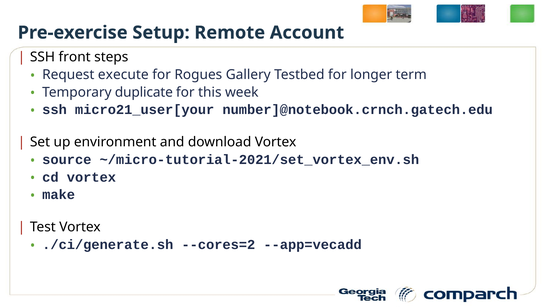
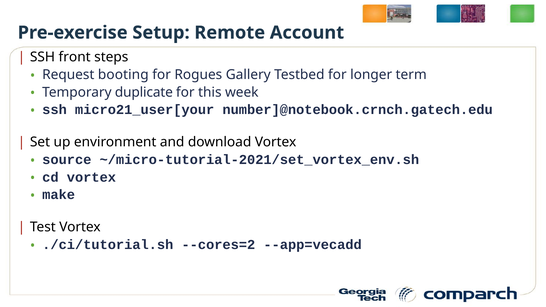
execute: execute -> booting (123, 75)
./ci/generate.sh: ./ci/generate.sh -> ./ci/tutorial.sh (108, 245)
